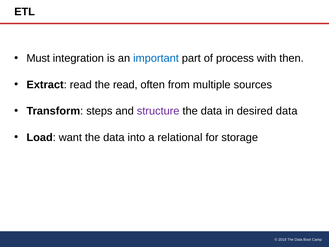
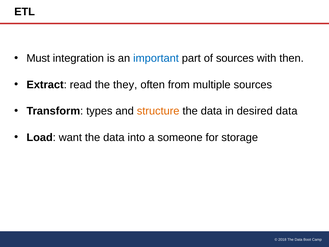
of process: process -> sources (235, 58)
the read: read -> they (125, 85)
steps: steps -> types (99, 111)
structure colour: purple -> orange (158, 111)
relational: relational -> someone (180, 137)
